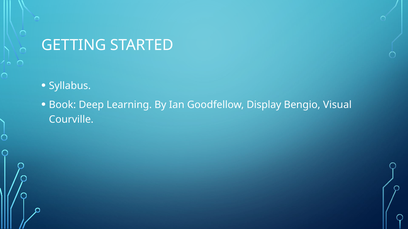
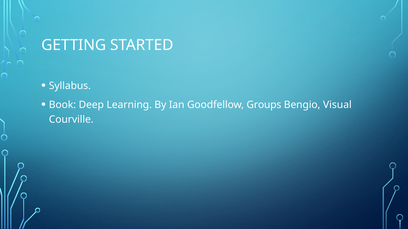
Display: Display -> Groups (264, 105)
